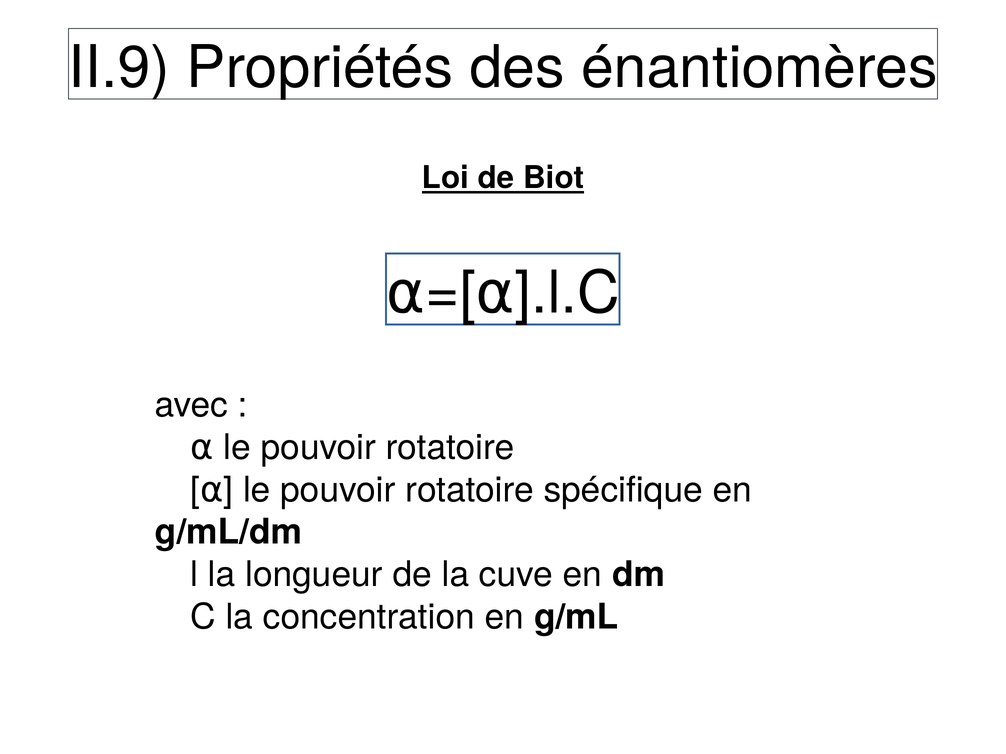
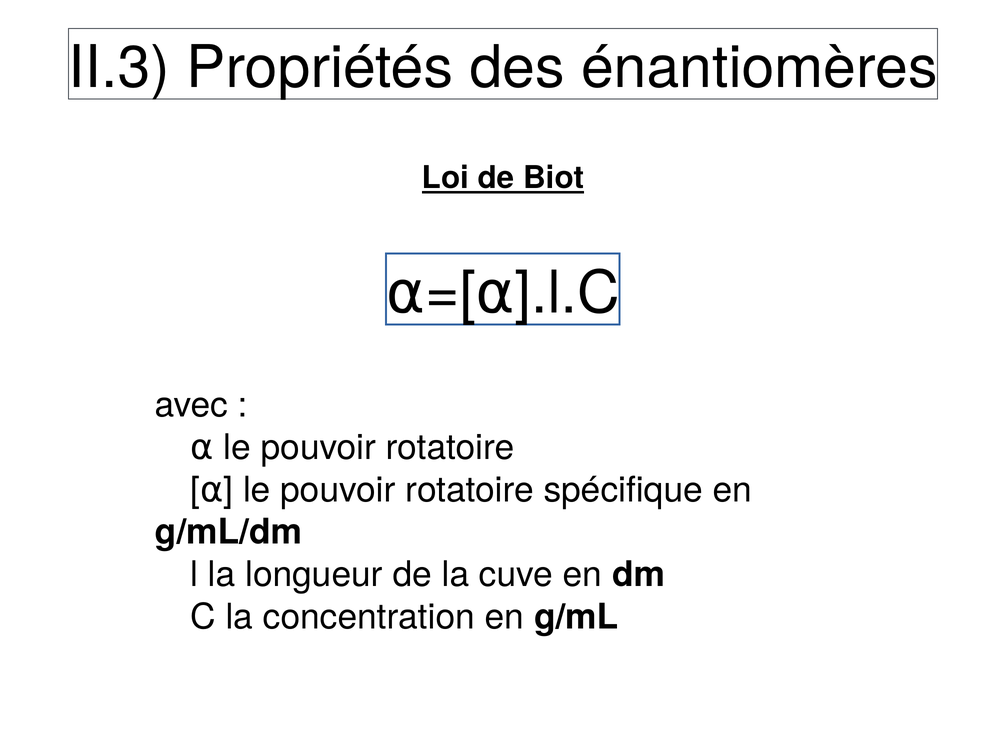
II.9: II.9 -> II.3 (119, 68)
